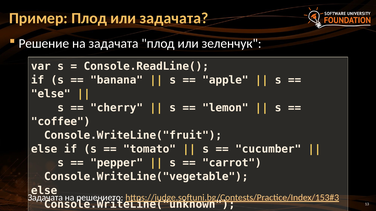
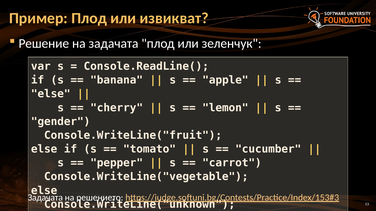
или задачата: задачата -> извикват (174, 18)
coffee: coffee -> gender (61, 122)
